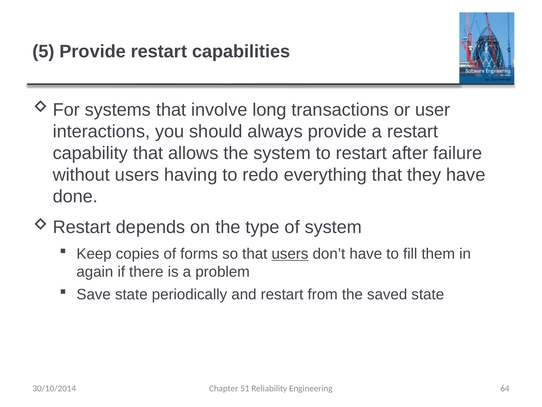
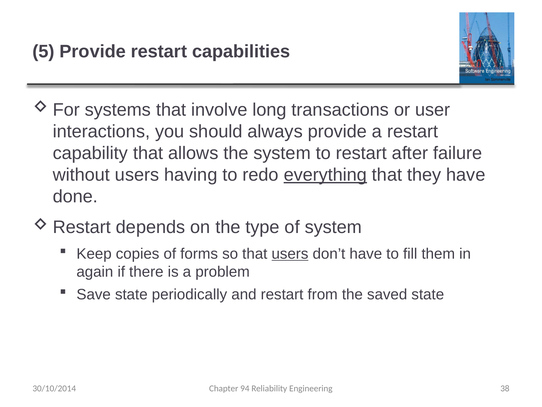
everything underline: none -> present (325, 175)
51: 51 -> 94 (245, 388)
64: 64 -> 38 (505, 388)
